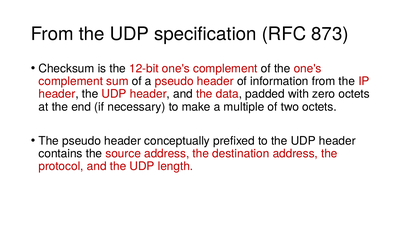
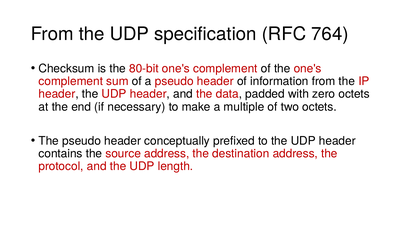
873: 873 -> 764 (330, 34)
12-bit: 12-bit -> 80-bit (144, 69)
